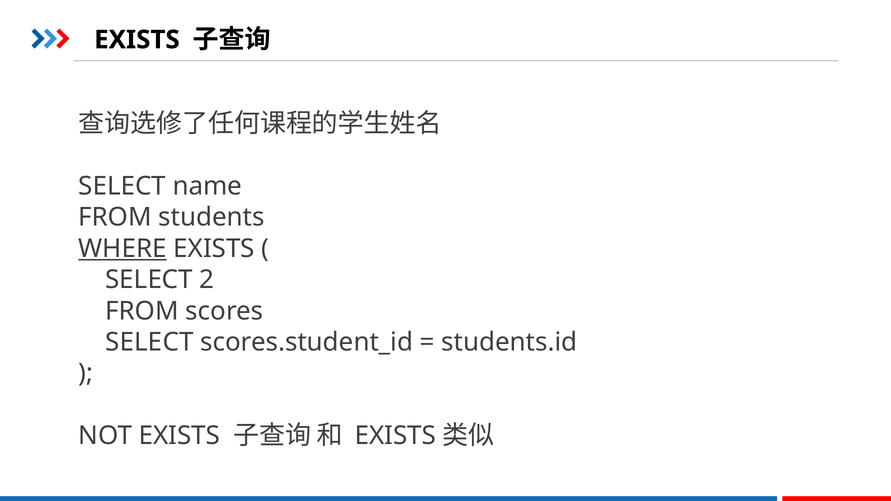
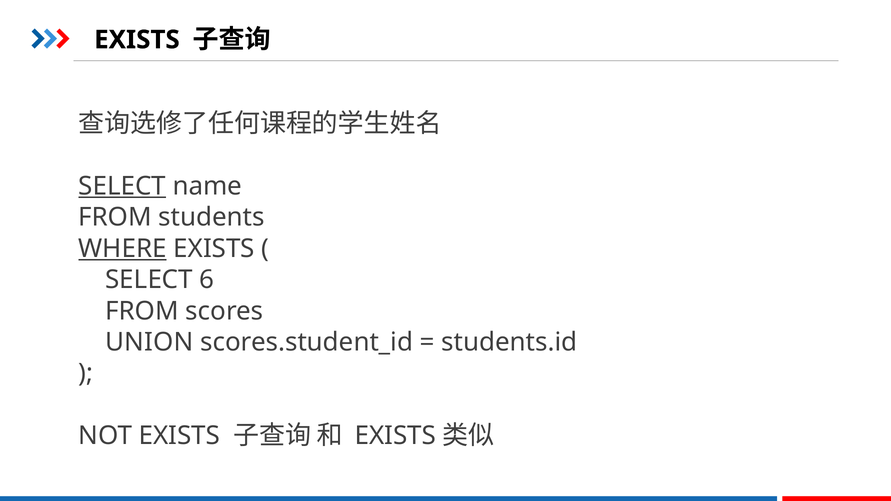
SELECT underline: none -> present (122, 186)
2: 2 -> 6 (207, 280)
SELECT: SELECT -> UNION (149, 342)
